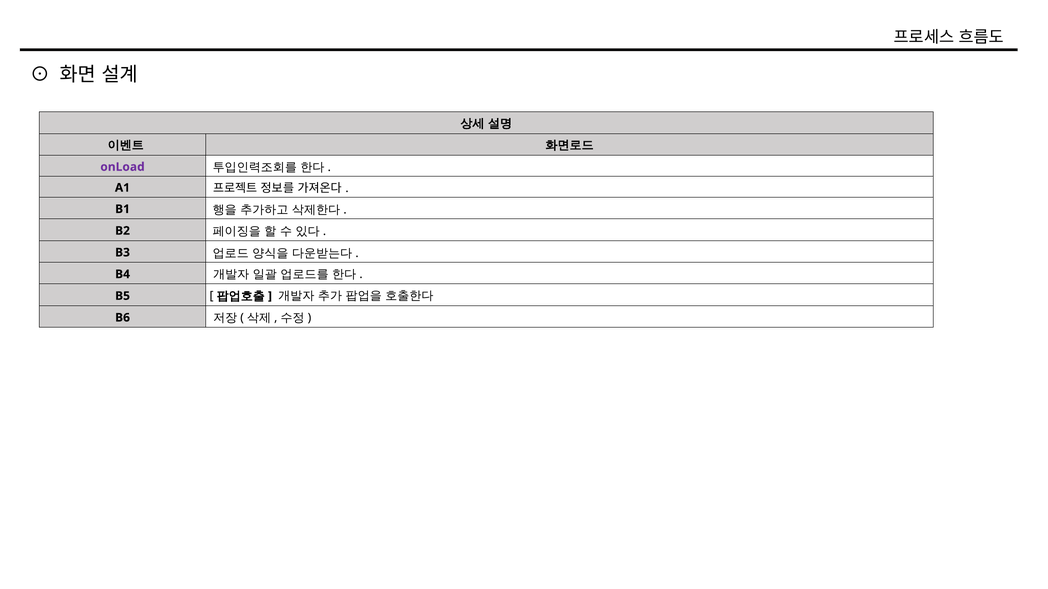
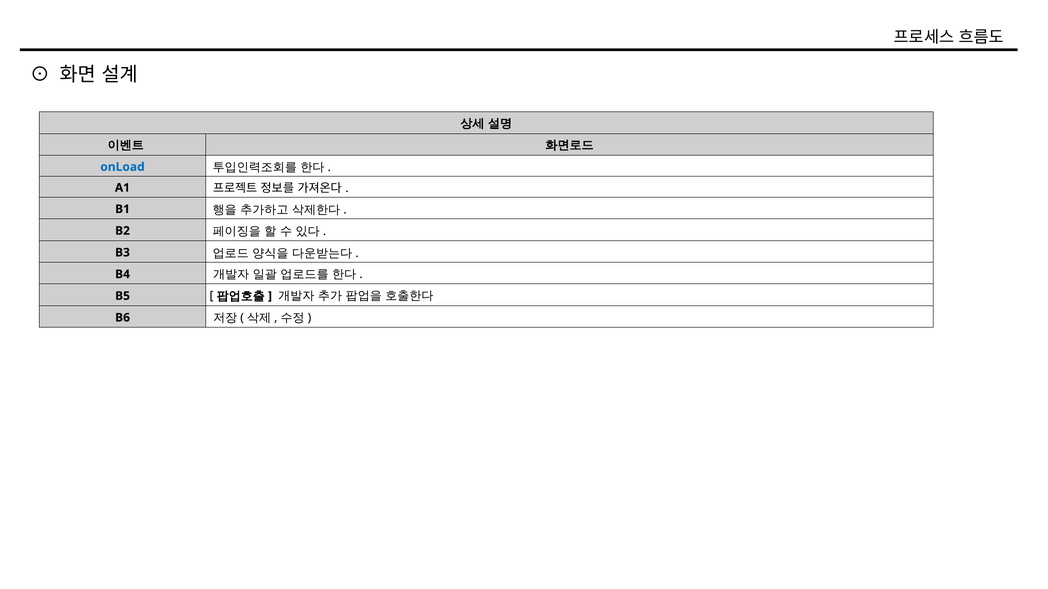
onLoad colour: purple -> blue (122, 167)
